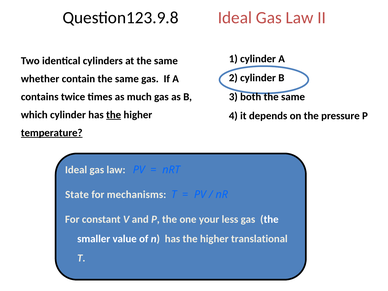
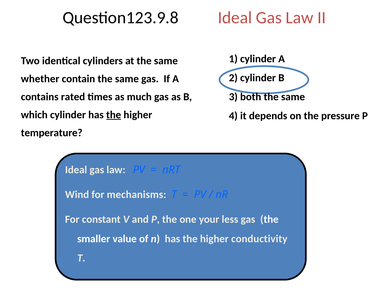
twice: twice -> rated (73, 97)
temperature underline: present -> none (52, 133)
State: State -> Wind (77, 195)
translational: translational -> conductivity (259, 239)
